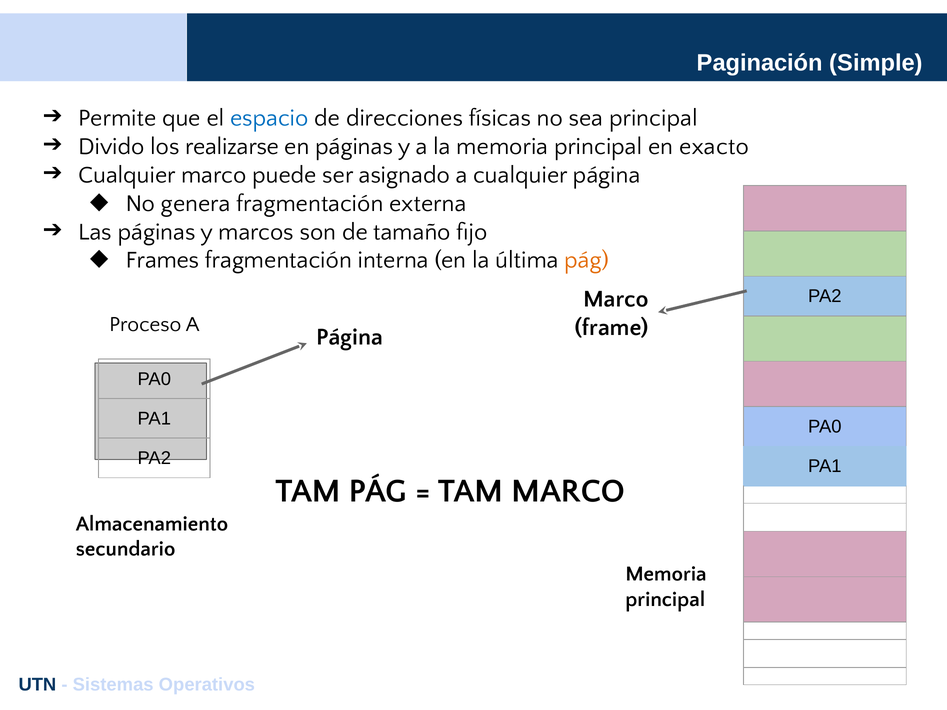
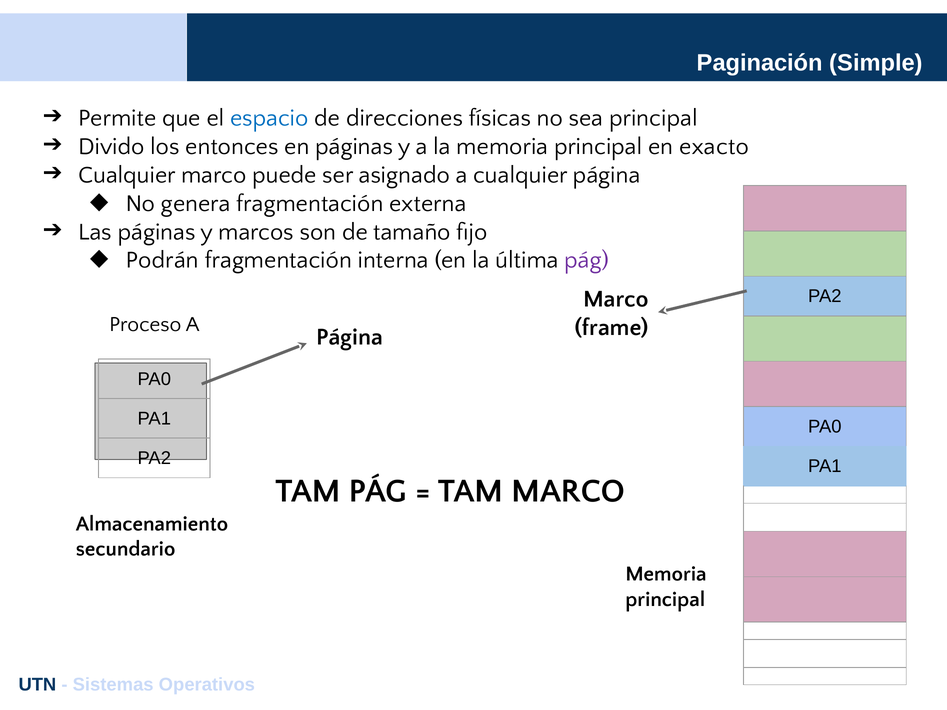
realizarse: realizarse -> entonces (232, 147)
Frames: Frames -> Podrán (162, 260)
pág colour: orange -> purple (587, 260)
